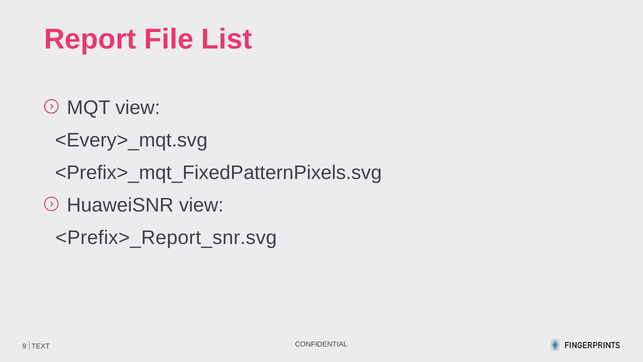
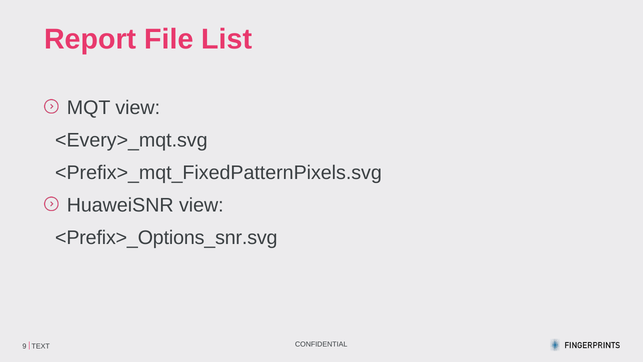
<Prefix>_Report_snr.svg: <Prefix>_Report_snr.svg -> <Prefix>_Options_snr.svg (166, 238)
